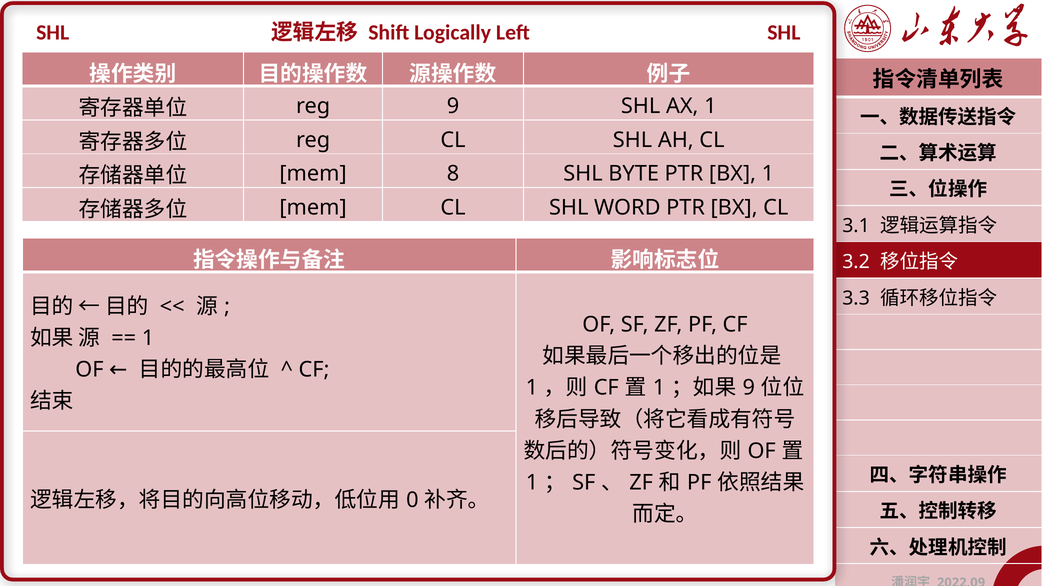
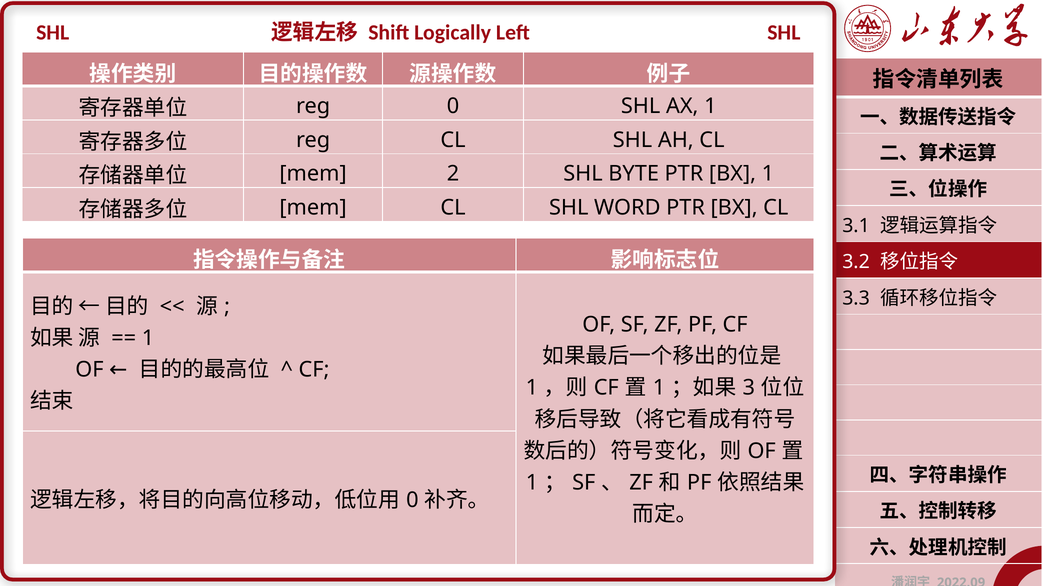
reg 9: 9 -> 0 (453, 106)
8: 8 -> 2 (453, 174)
9: 9 -> 3 (749, 388)
